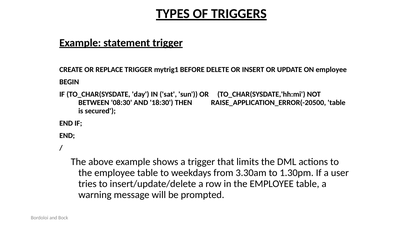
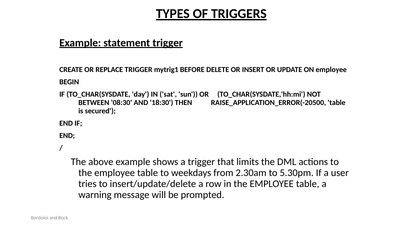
3.30am: 3.30am -> 2.30am (251, 173)
1.30pm: 1.30pm -> 5.30pm (297, 173)
